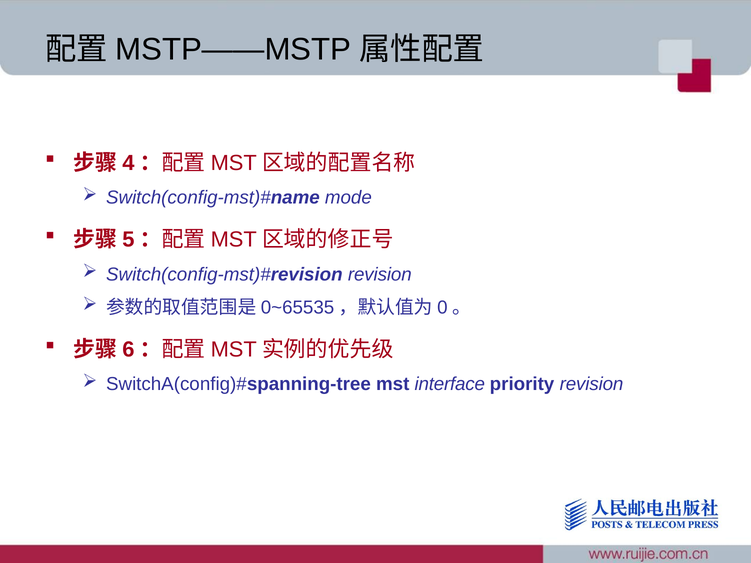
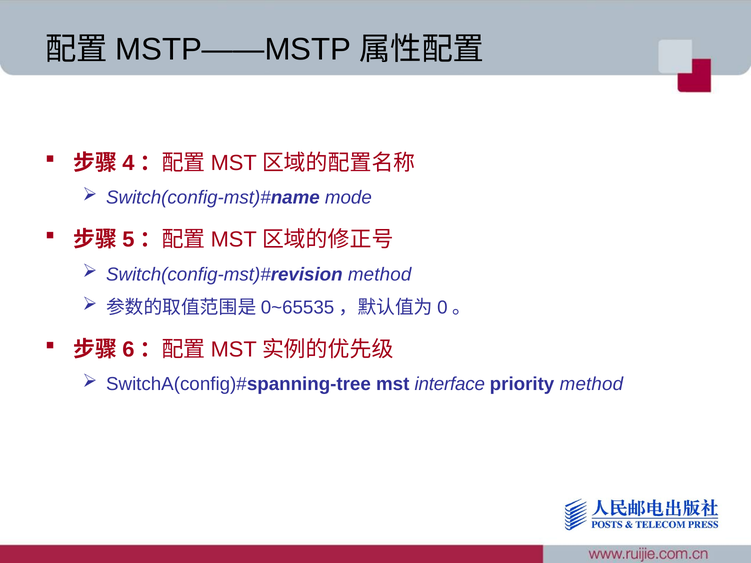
revision: revision -> method (380, 274)
priority revision: revision -> method (591, 384)
